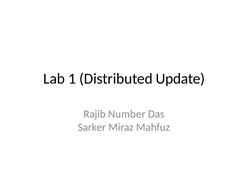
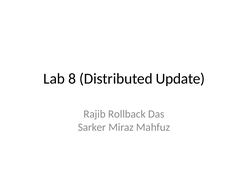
1: 1 -> 8 (72, 79)
Number: Number -> Rollback (127, 114)
